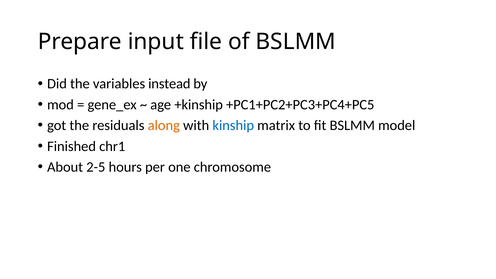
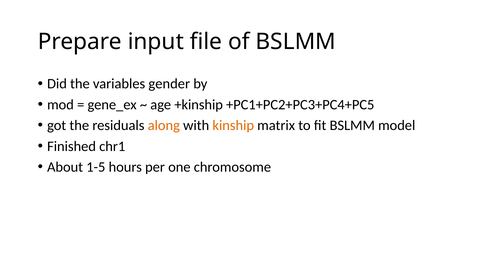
instead: instead -> gender (169, 84)
kinship colour: blue -> orange (233, 125)
2-5: 2-5 -> 1-5 (96, 167)
